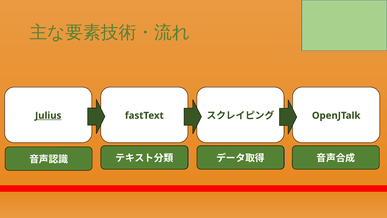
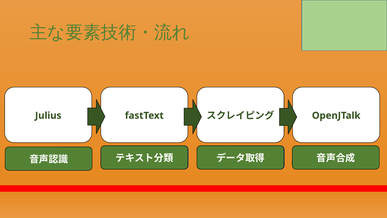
Julius underline: present -> none (48, 115)
